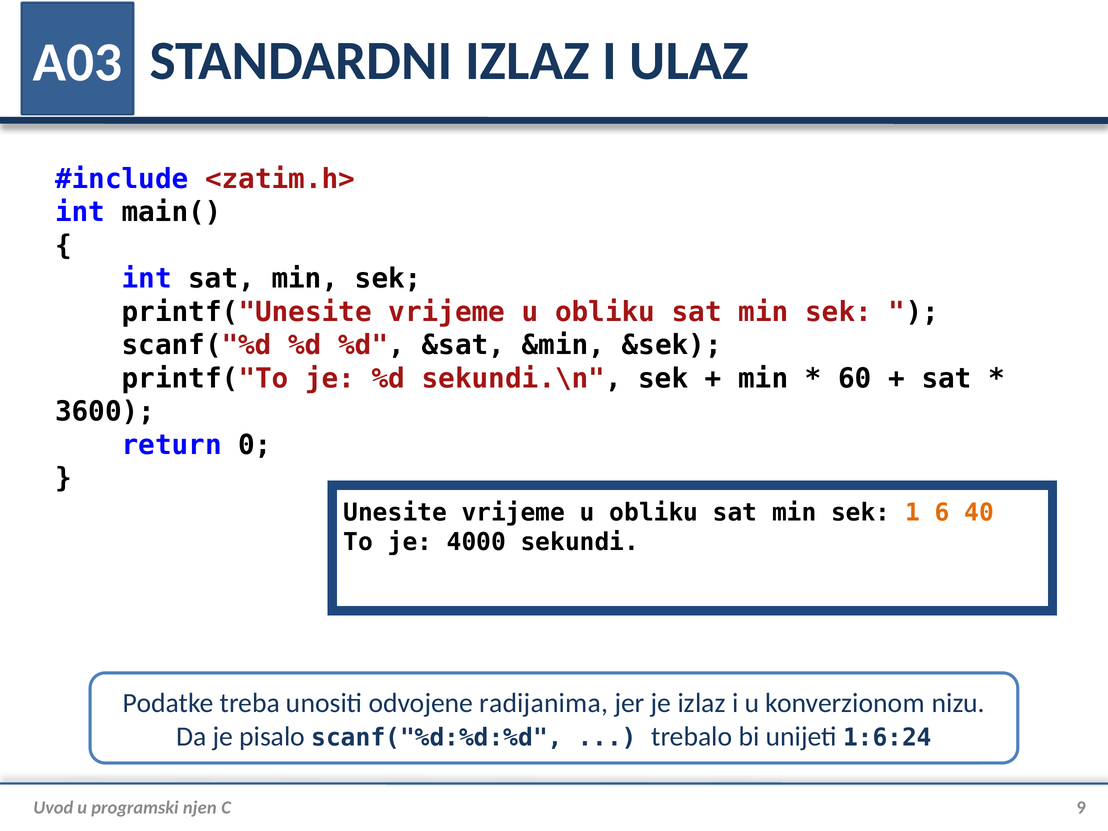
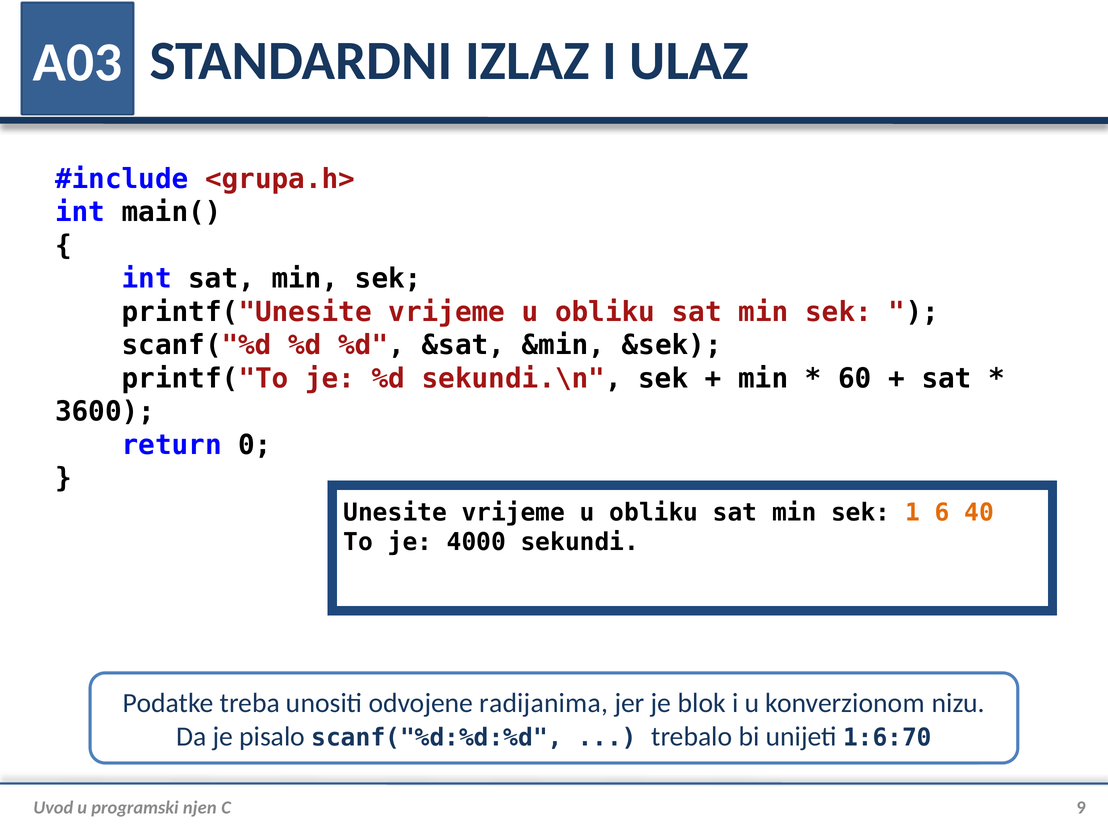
<zatim.h>: <zatim.h> -> <grupa.h> (280, 179)
je izlaz: izlaz -> blok (702, 703)
1:6:24: 1:6:24 -> 1:6:70 (887, 737)
